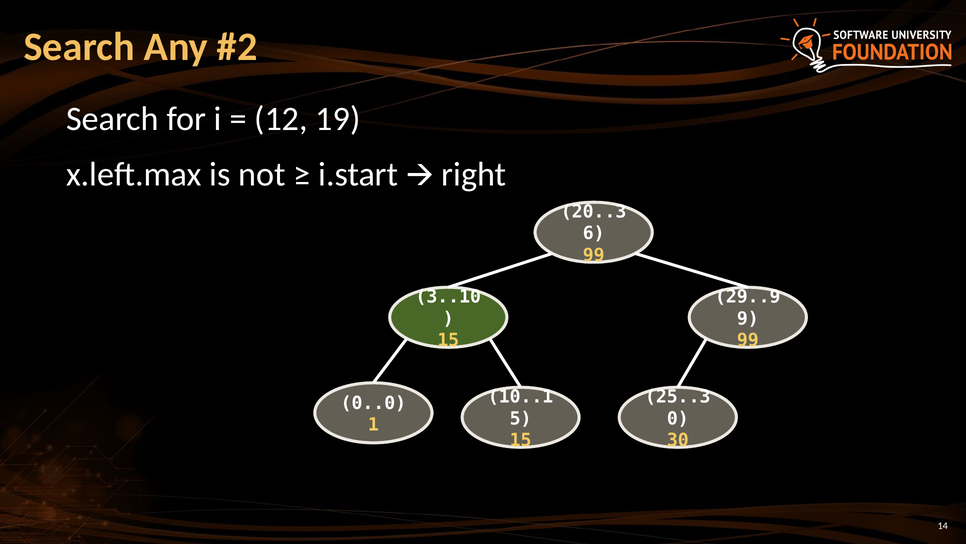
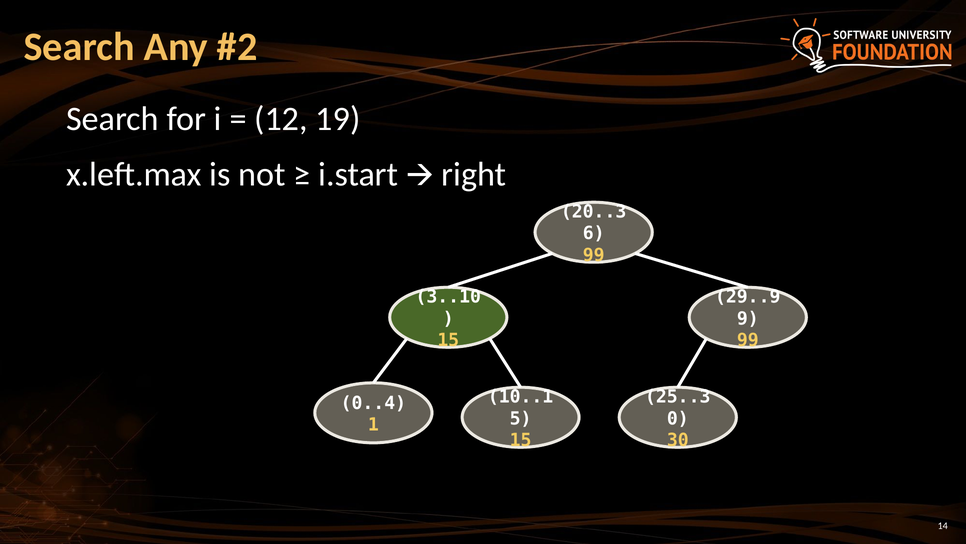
0..0: 0..0 -> 0..4 (373, 403)
